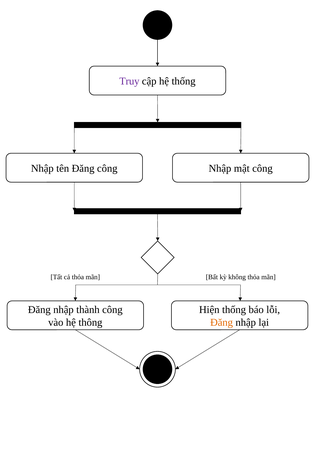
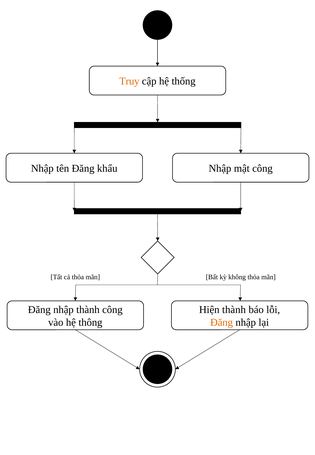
Truy colour: purple -> orange (129, 81)
Đăng công: công -> khẩu (107, 168)
Hiện thống: thống -> thành (234, 310)
